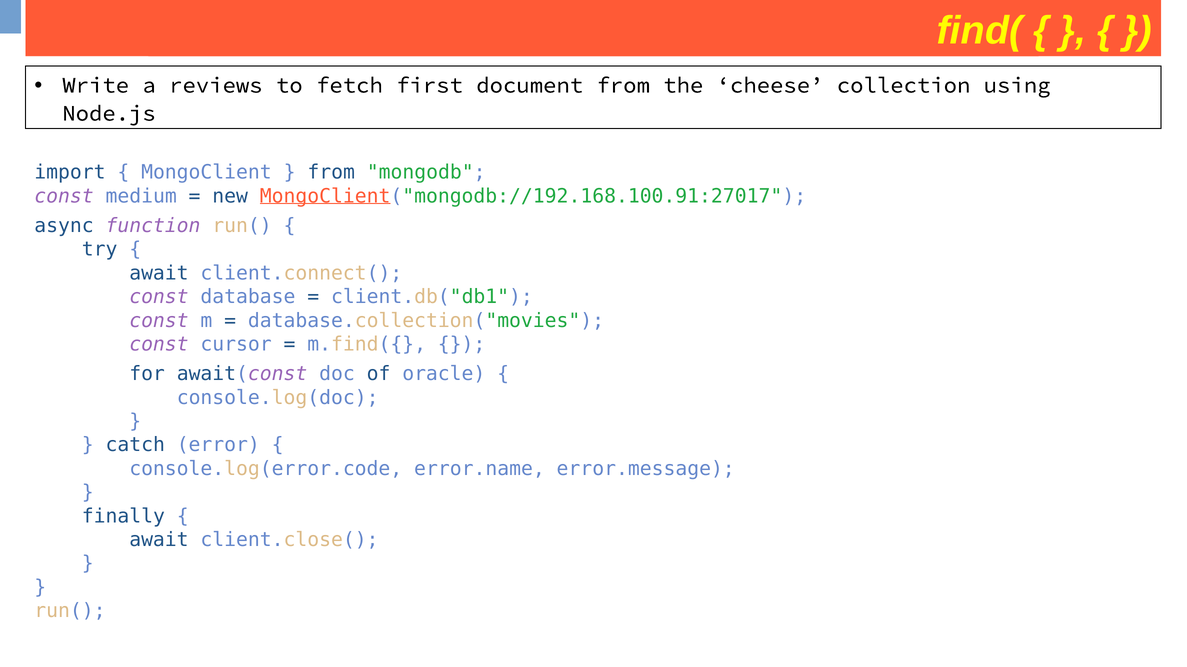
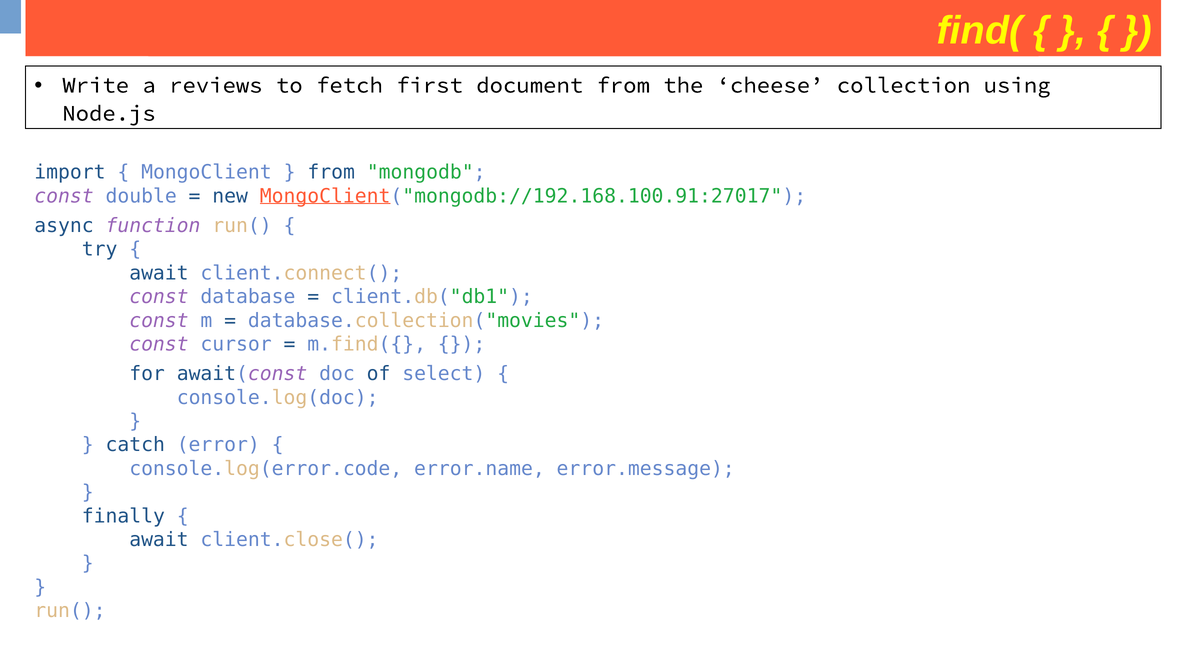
medium: medium -> double (141, 196)
oracle: oracle -> select (444, 374)
